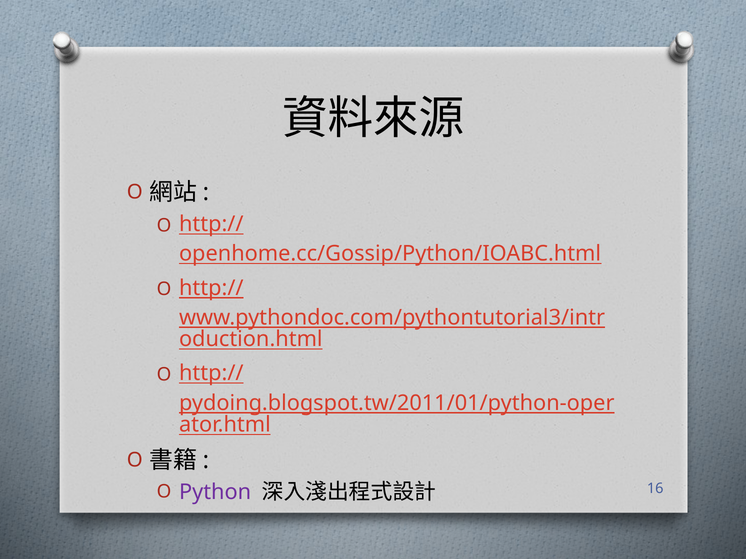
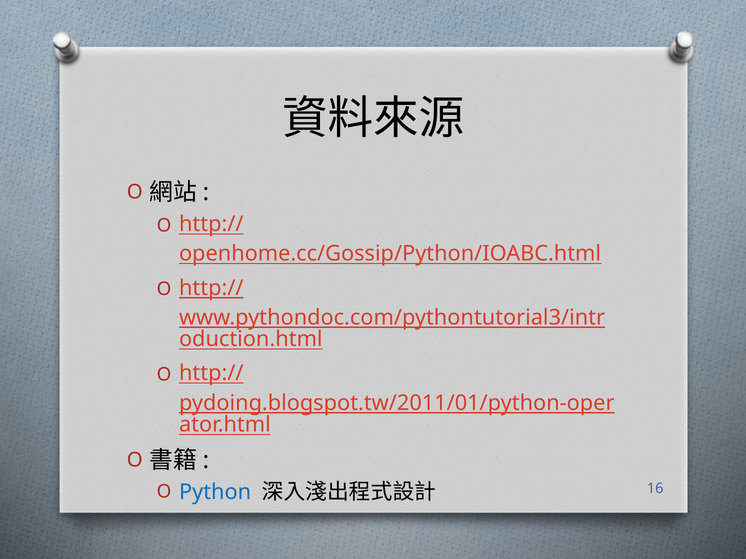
Python colour: purple -> blue (215, 493)
